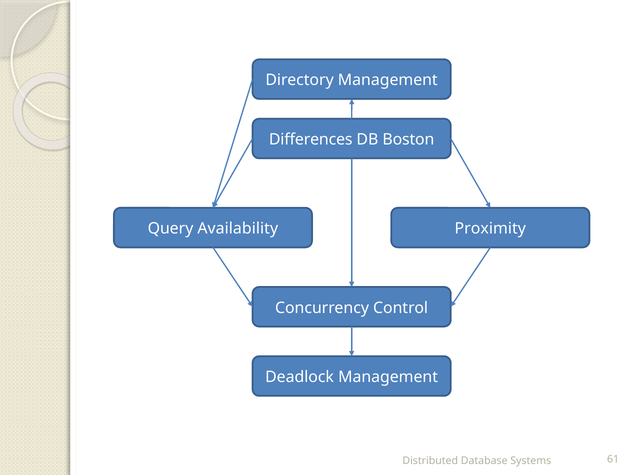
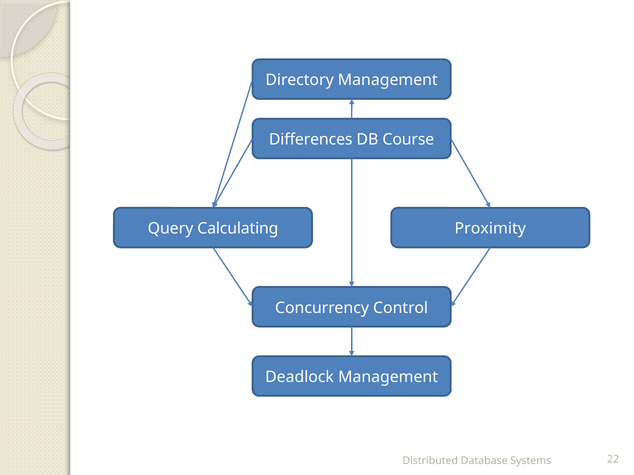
Boston: Boston -> Course (408, 140)
Availability: Availability -> Calculating (238, 229)
61: 61 -> 22 (613, 460)
